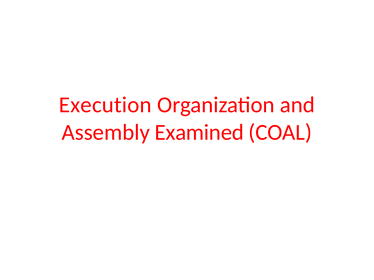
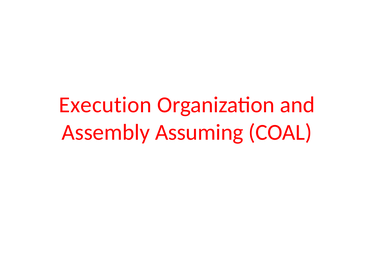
Examined: Examined -> Assuming (199, 133)
